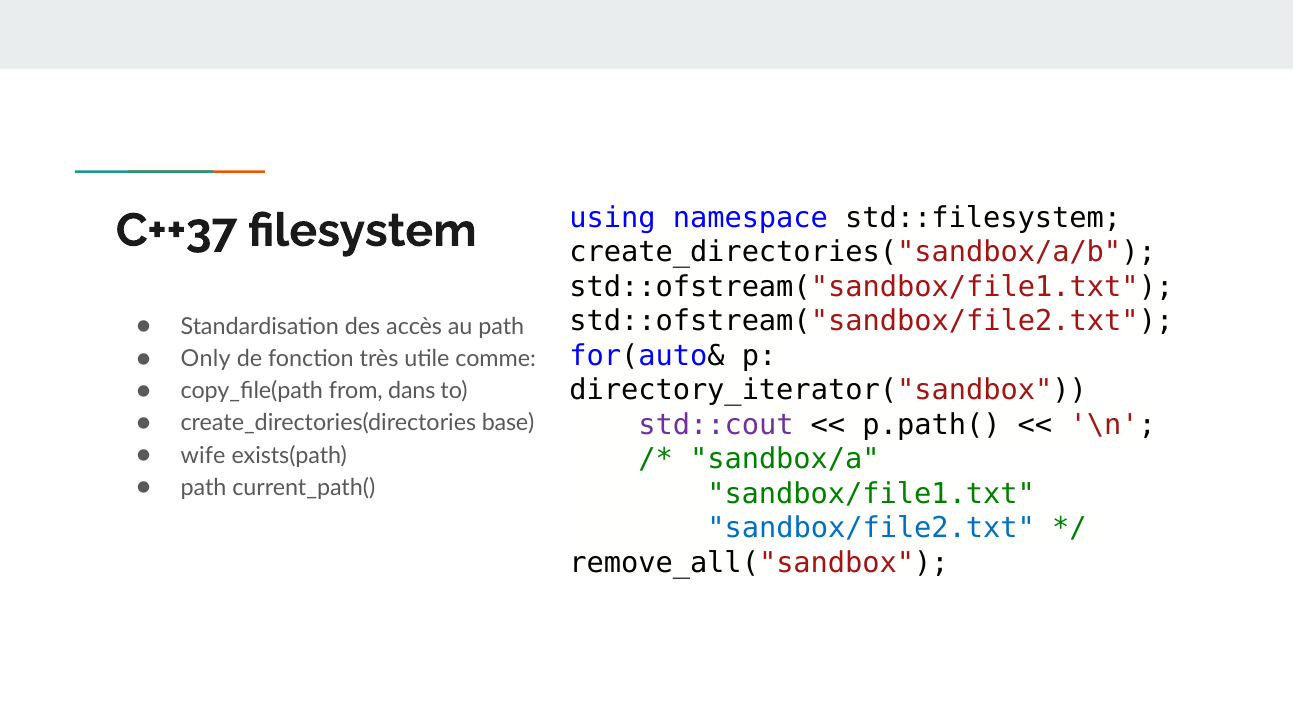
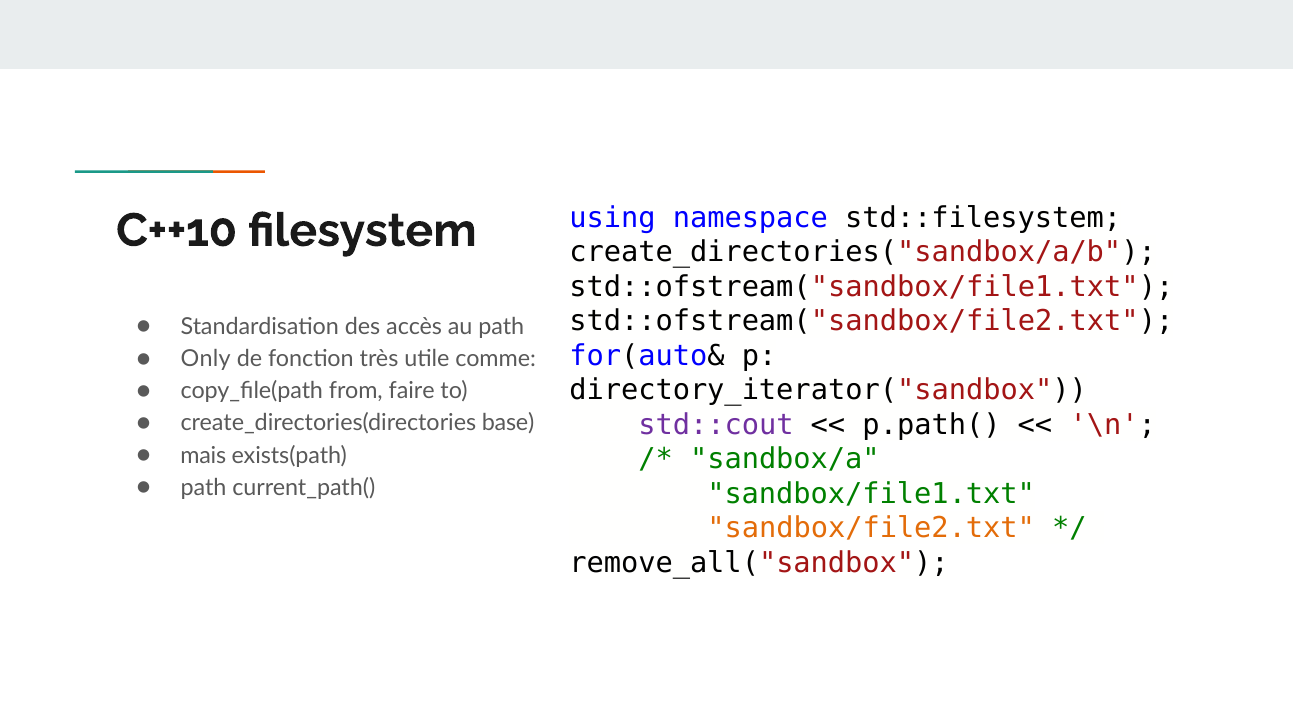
C++37: C++37 -> C++10 (177, 231)
dans: dans -> faire (412, 391)
wife: wife -> mais (203, 456)
sandbox/file2.txt colour: blue -> orange (871, 528)
